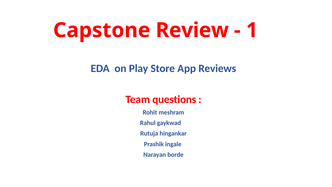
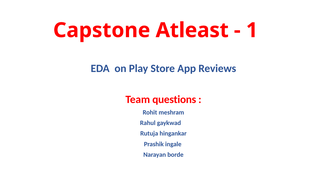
Review: Review -> Atleast (192, 30)
